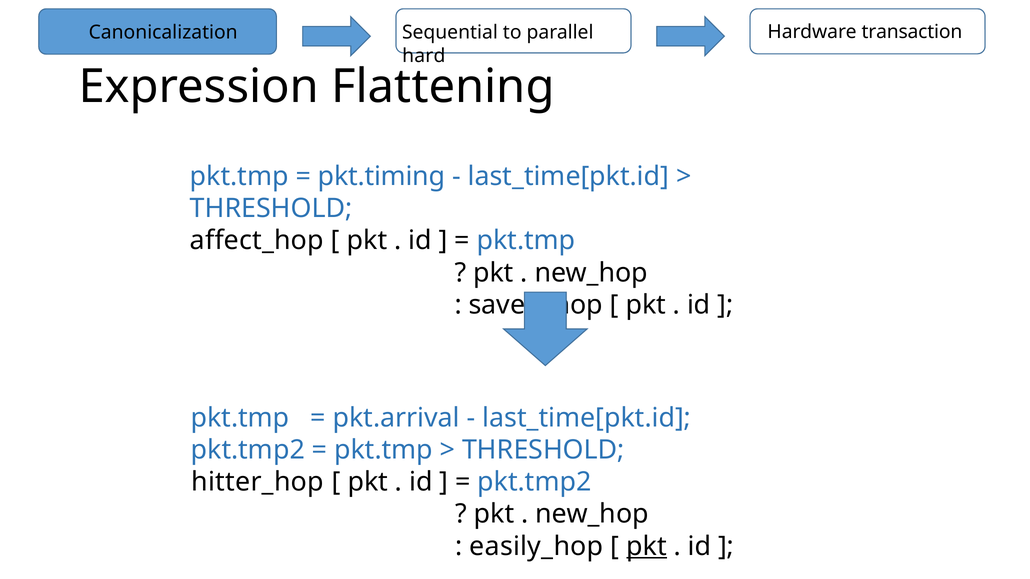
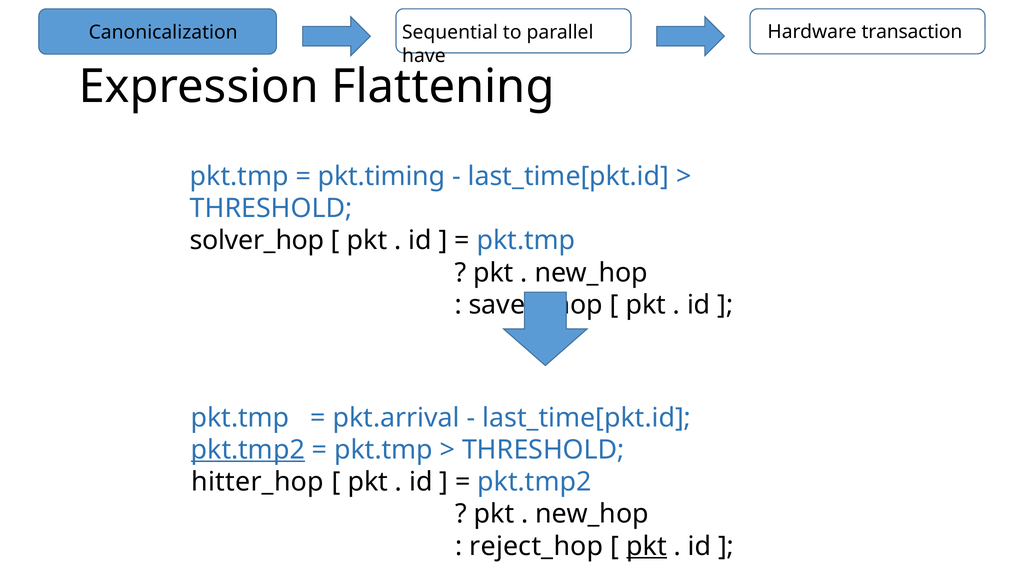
hard: hard -> have (424, 56)
affect_hop: affect_hop -> solver_hop (257, 241)
pkt.tmp2 underline: none -> present (248, 450)
easily_hop: easily_hop -> reject_hop (536, 547)
